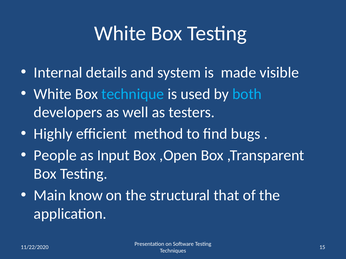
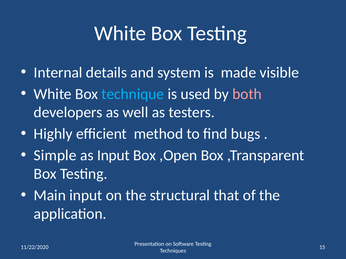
both colour: light blue -> pink (247, 94)
People: People -> Simple (55, 156)
Main know: know -> input (86, 196)
